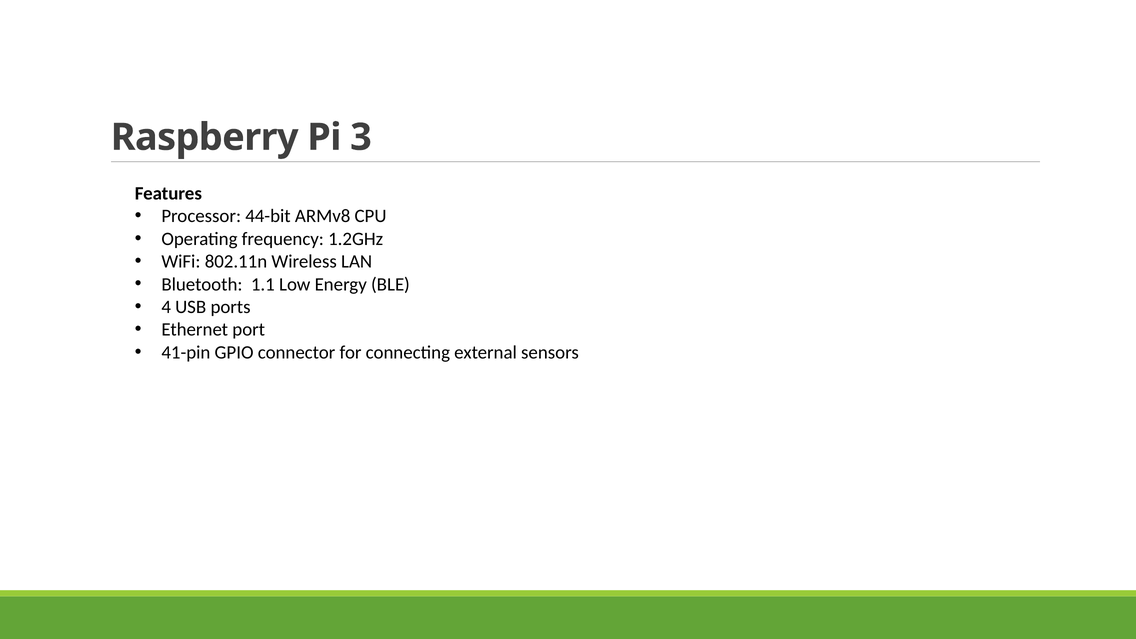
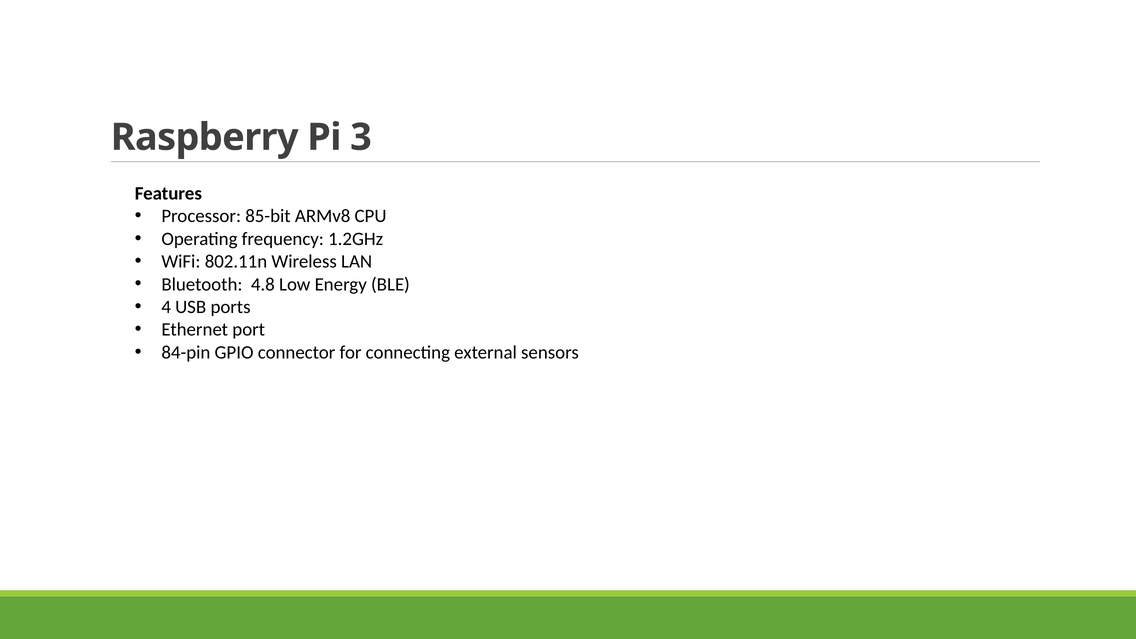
44-bit: 44-bit -> 85-bit (268, 216)
1.1: 1.1 -> 4.8 (263, 284)
41-pin: 41-pin -> 84-pin (186, 352)
